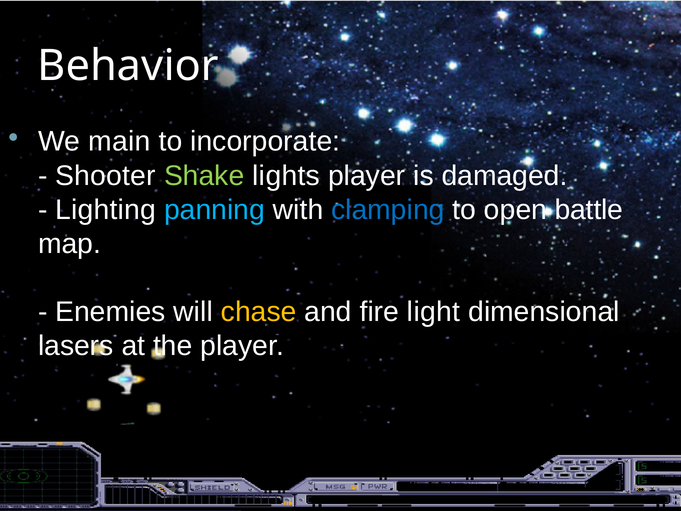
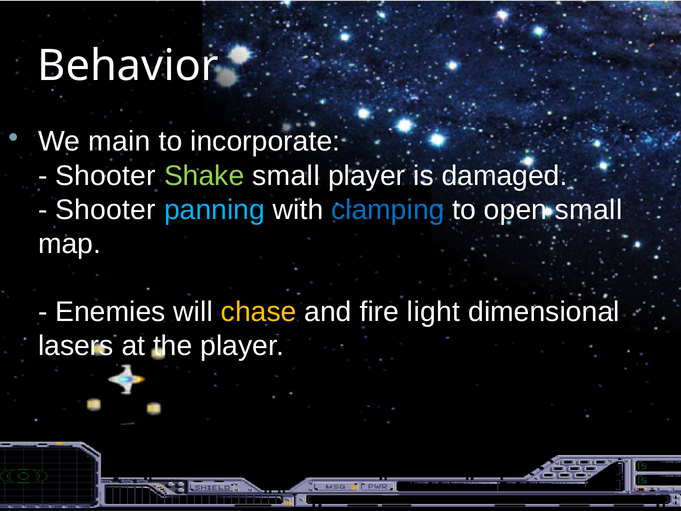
Shake lights: lights -> small (286, 176)
Lighting: Lighting -> Shooter (106, 210)
open battle: battle -> small (589, 210)
